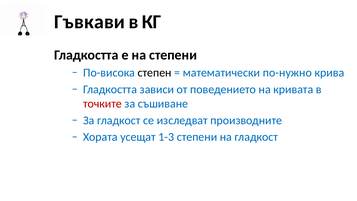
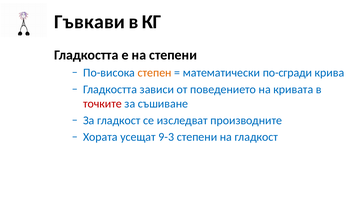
степен colour: black -> orange (155, 73)
по-нужно: по-нужно -> по-сгради (287, 73)
1-3: 1-3 -> 9-3 (166, 137)
